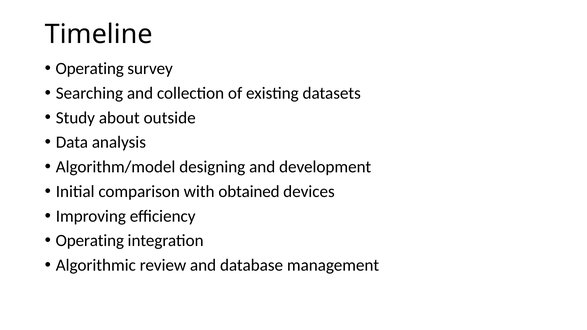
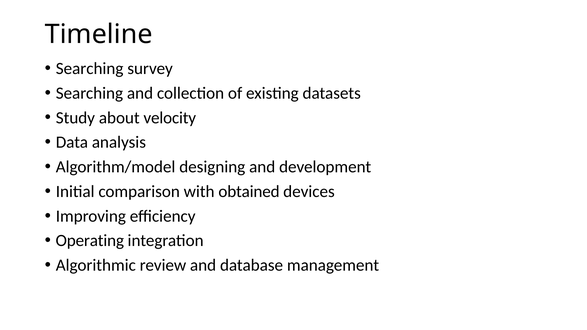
Operating: Operating -> Searching (90, 69)
outside: outside -> velocity (170, 118)
